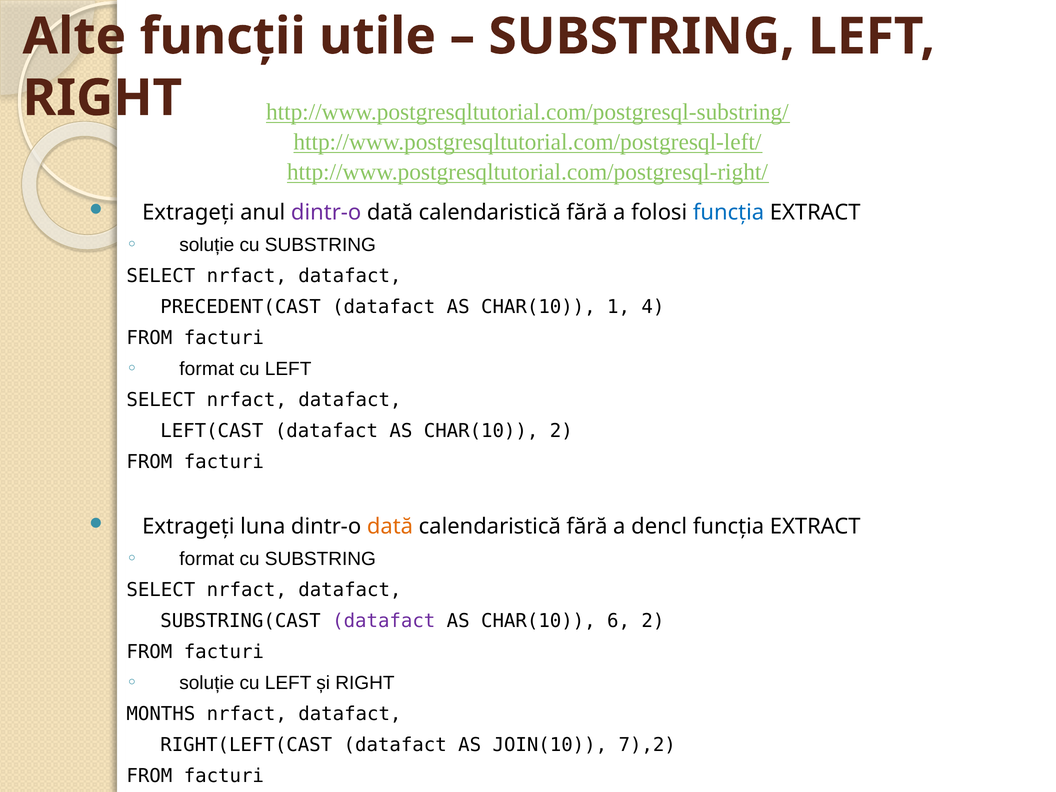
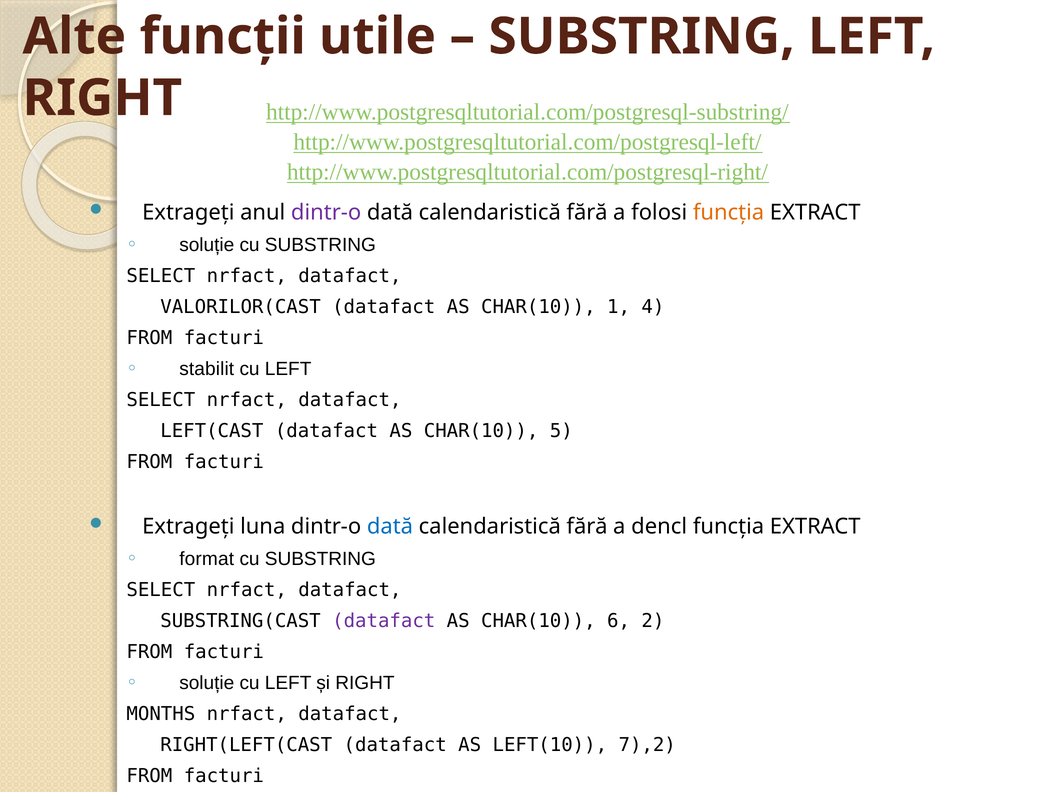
funcția colour: blue -> orange (729, 212)
PRECEDENT(CAST: PRECEDENT(CAST -> VALORILOR(CAST (241, 307)
format: format -> stabilit (207, 369)
CHAR(10 2: 2 -> 5 (561, 431)
dată colour: orange -> blue (390, 526)
JOIN(10: JOIN(10 -> LEFT(10 (550, 745)
